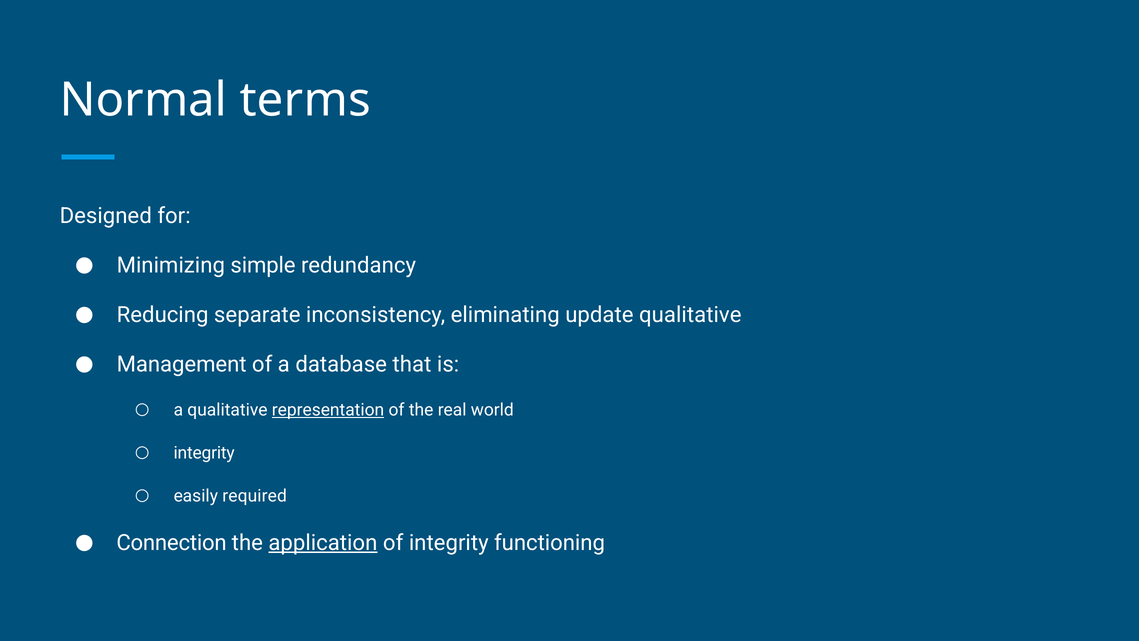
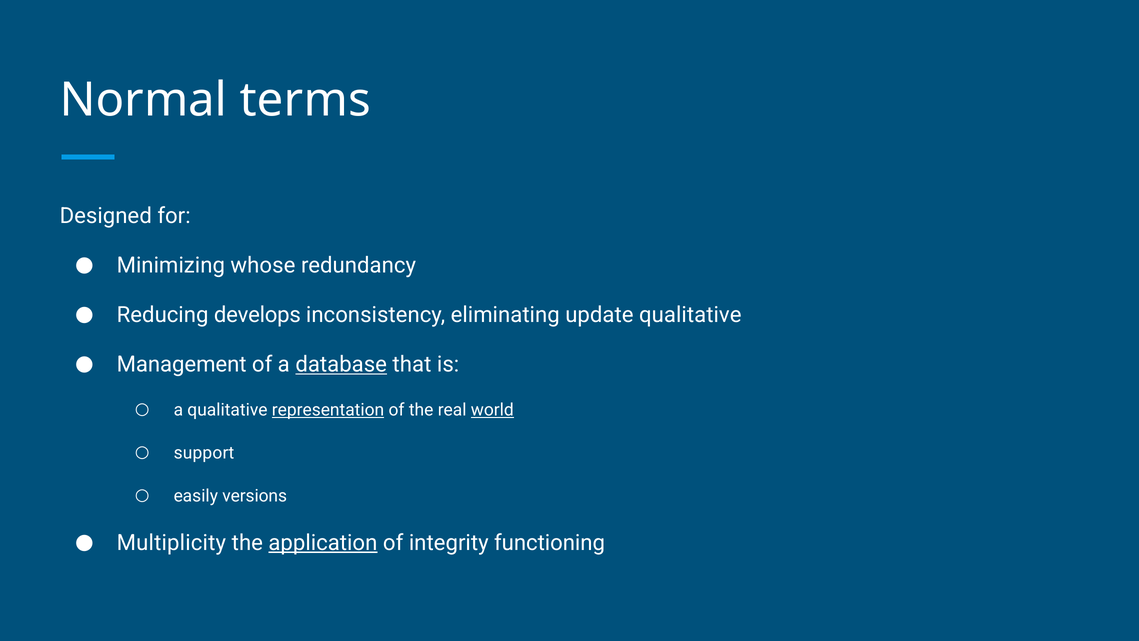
simple: simple -> whose (263, 265)
separate: separate -> develops (257, 315)
database underline: none -> present (341, 364)
world underline: none -> present (492, 410)
integrity: integrity -> support (204, 453)
required: required -> versions (255, 496)
Connection: Connection -> Multiplicity (171, 543)
